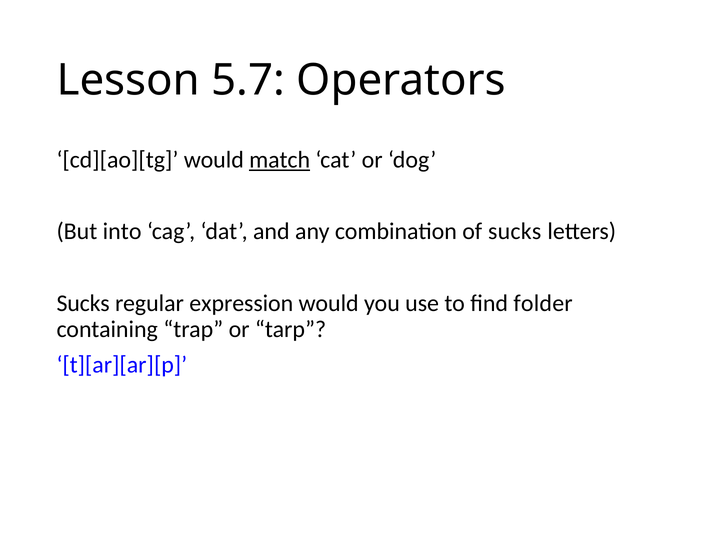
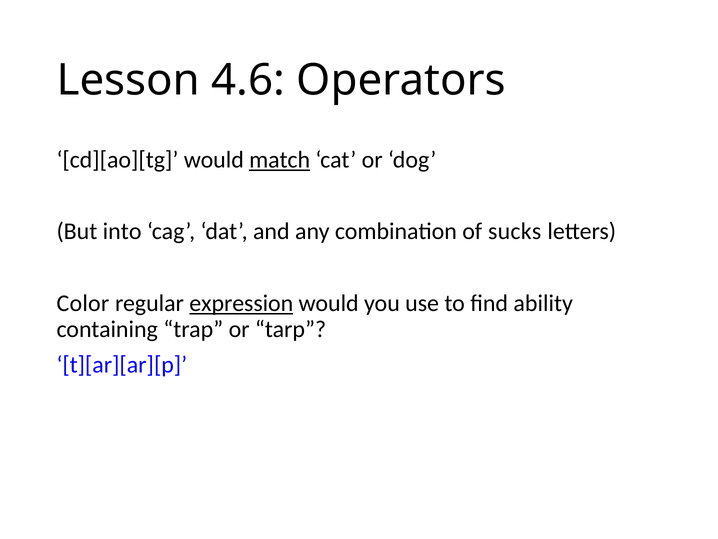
5.7: 5.7 -> 4.6 (248, 80)
Sucks: Sucks -> Color (83, 303)
expression underline: none -> present (241, 303)
folder: folder -> ability (543, 303)
